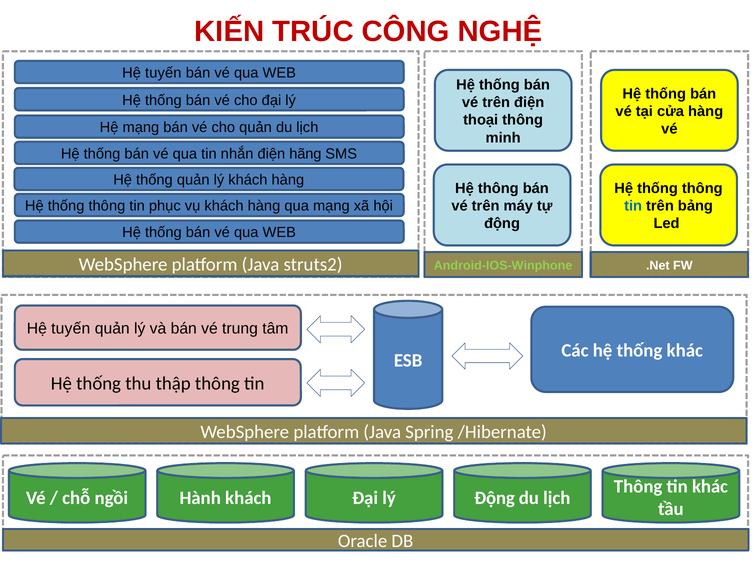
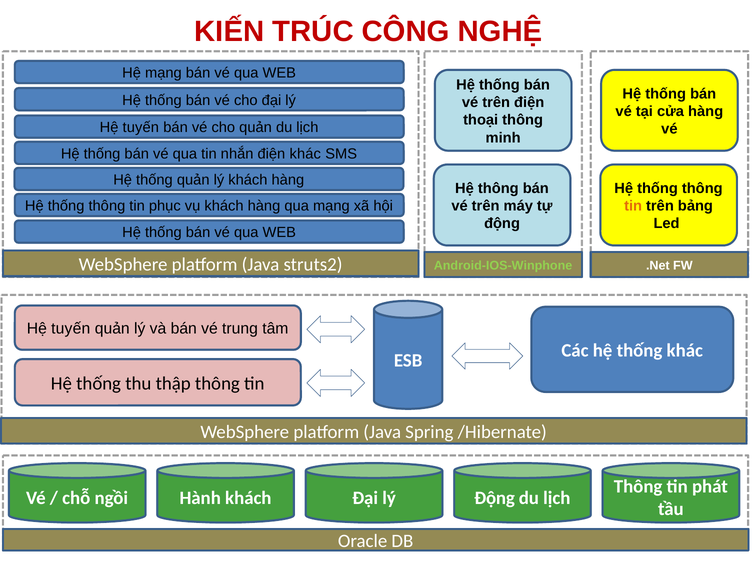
tuyến: tuyến -> mạng (163, 73)
mạng: mạng -> tuyến (141, 127)
điện hãng: hãng -> khác (305, 154)
tin colour: blue -> orange (633, 206)
tin khác: khác -> phát (710, 486)
